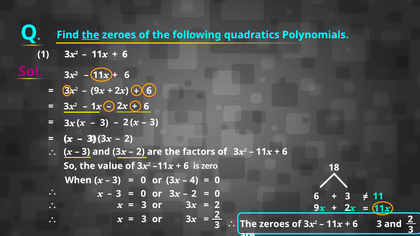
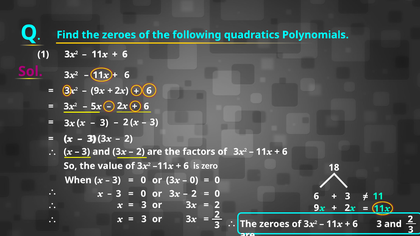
the underline: present -> none (90, 35)
1: 1 -> 5 (94, 106)
4: 4 -> 0 (194, 180)
